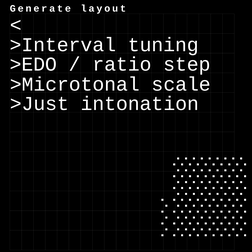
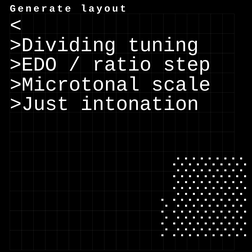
>Interval: >Interval -> >Dividing (63, 45)
